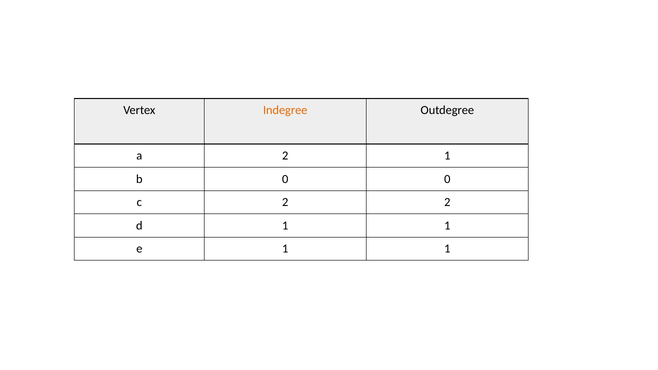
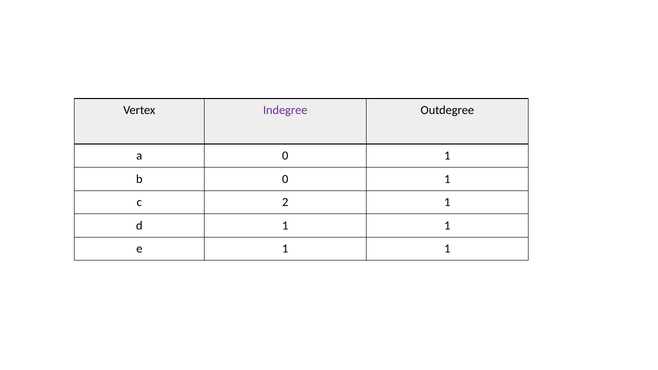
Indegree colour: orange -> purple (285, 110)
a 2: 2 -> 0 (285, 156)
b 0 0: 0 -> 1 (447, 179)
2 2: 2 -> 1 (447, 202)
